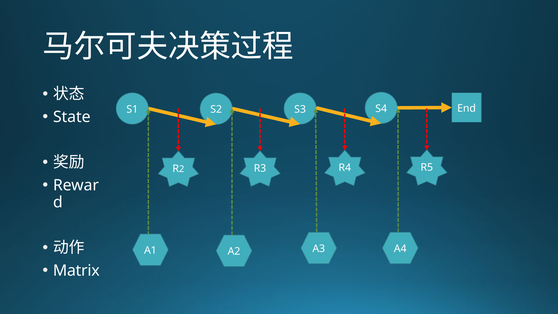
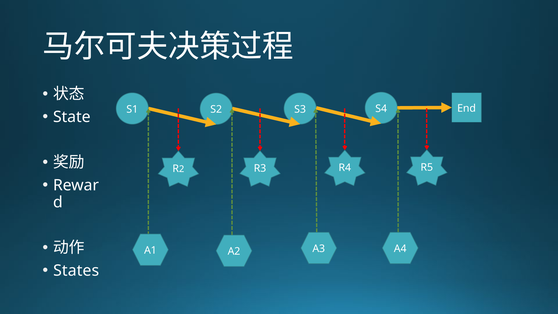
Matrix: Matrix -> States (76, 270)
